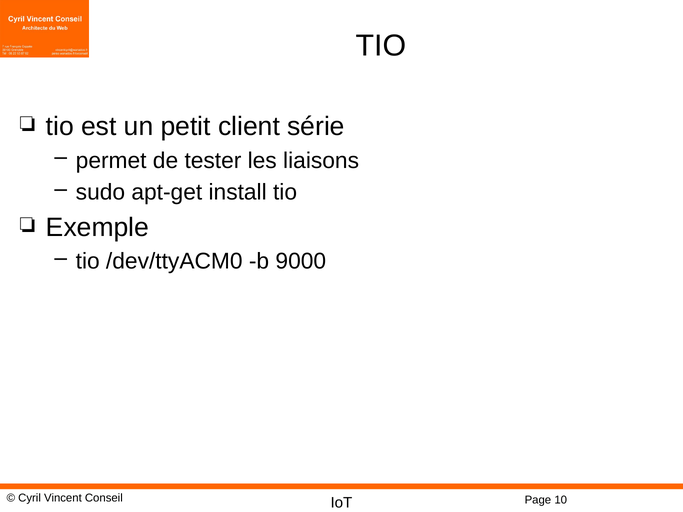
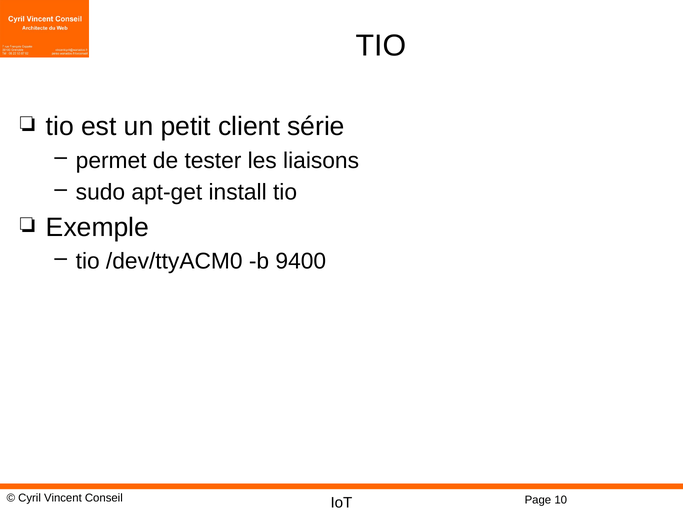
9000: 9000 -> 9400 (301, 262)
